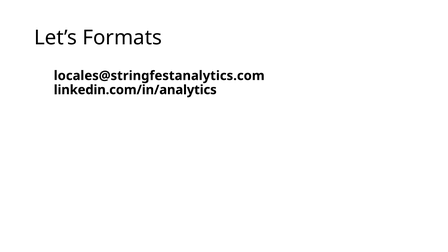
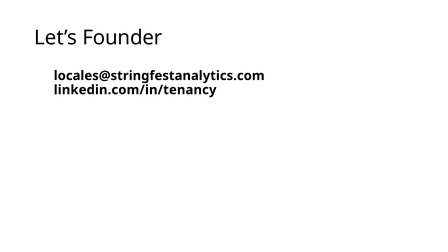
Formats: Formats -> Founder (122, 38)
linkedin.com/in/analytics: linkedin.com/in/analytics -> linkedin.com/in/tenancy (135, 90)
